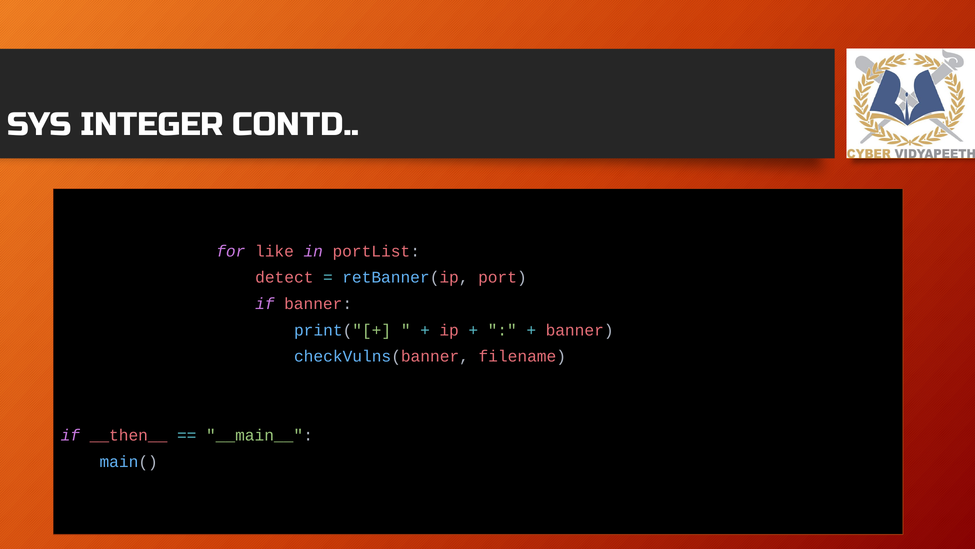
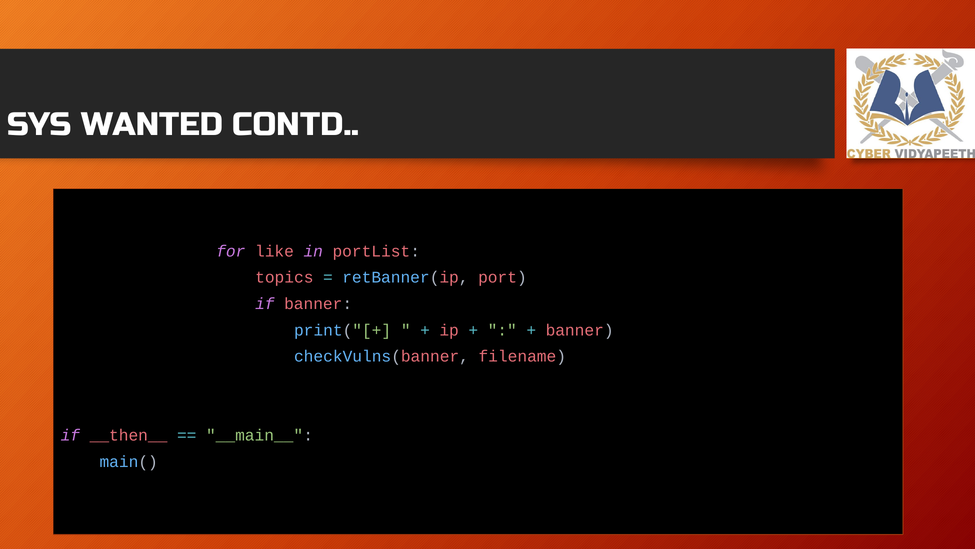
INTEGER: INTEGER -> WANTED (152, 124)
detect: detect -> topics (284, 277)
